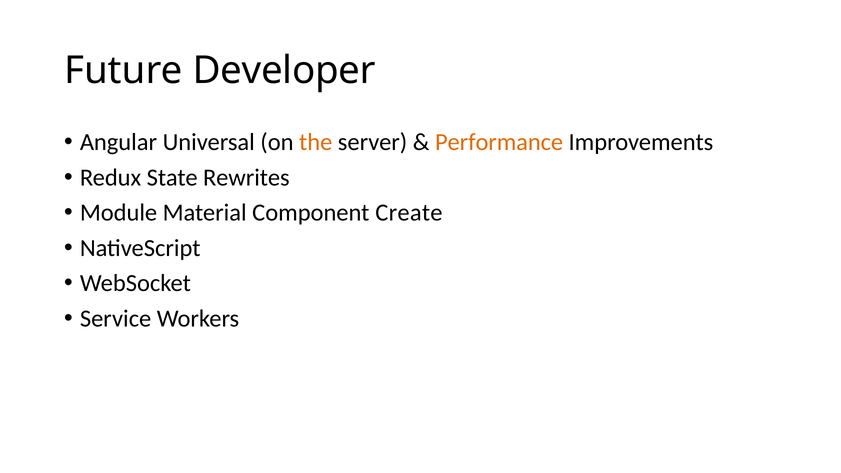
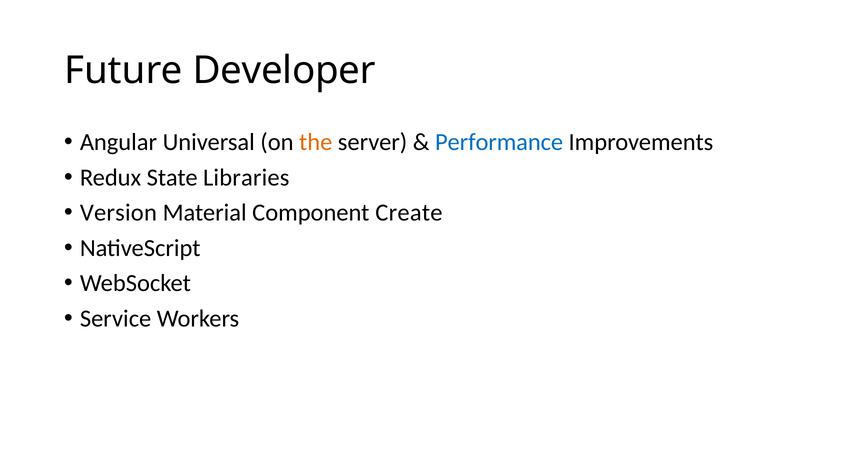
Performance colour: orange -> blue (499, 142)
Rewrites: Rewrites -> Libraries (246, 177)
Module: Module -> Version (118, 213)
